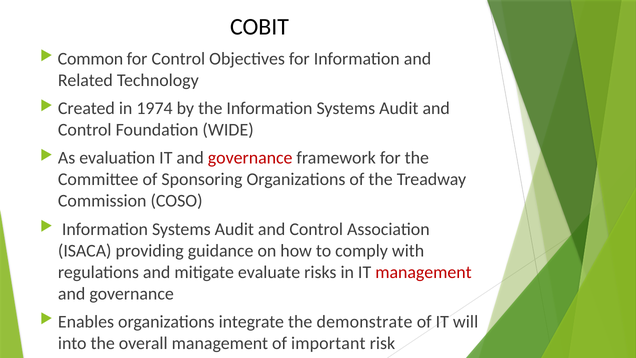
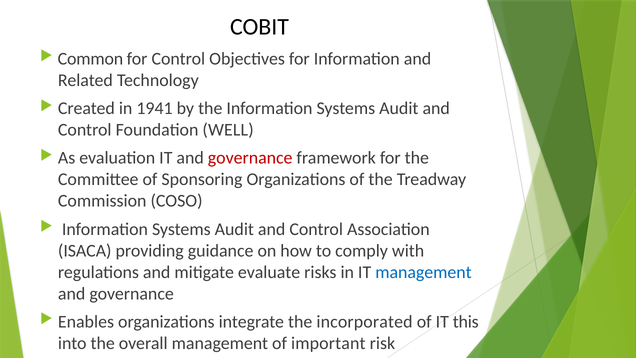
1974: 1974 -> 1941 (155, 108)
WIDE: WIDE -> WELL (228, 130)
management colour: red -> blue (423, 272)
demonstrate: demonstrate -> incorporated (364, 322)
will: will -> this (466, 322)
